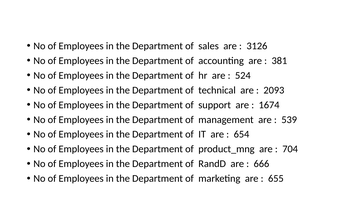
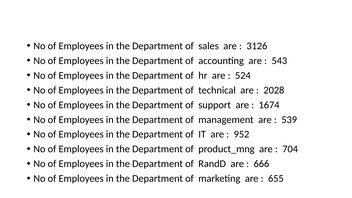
381: 381 -> 543 (279, 61)
2093: 2093 -> 2028 (274, 90)
654: 654 -> 952 (241, 134)
